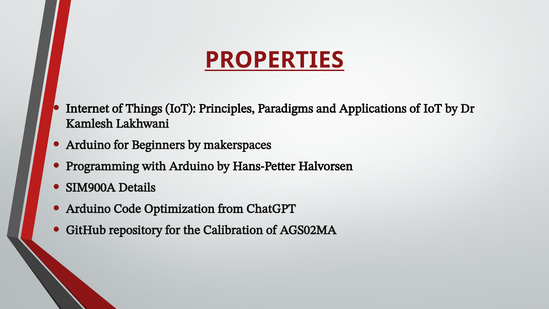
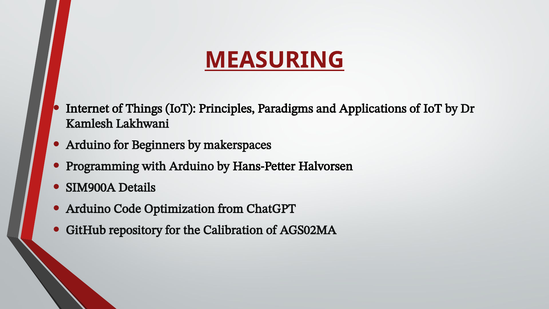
PROPERTIES: PROPERTIES -> MEASURING (274, 60)
